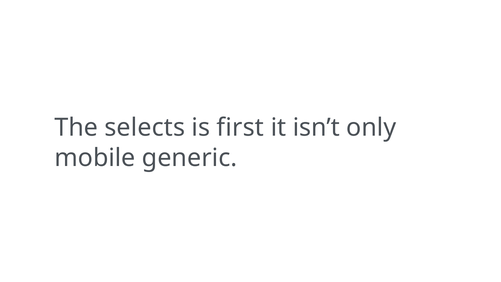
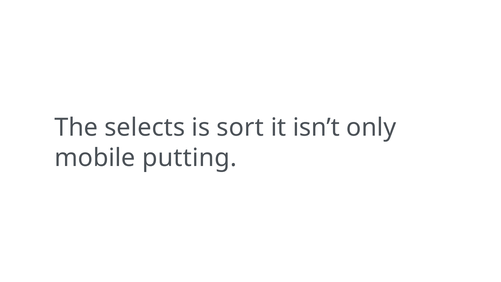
first: first -> sort (240, 128)
generic: generic -> putting (189, 158)
